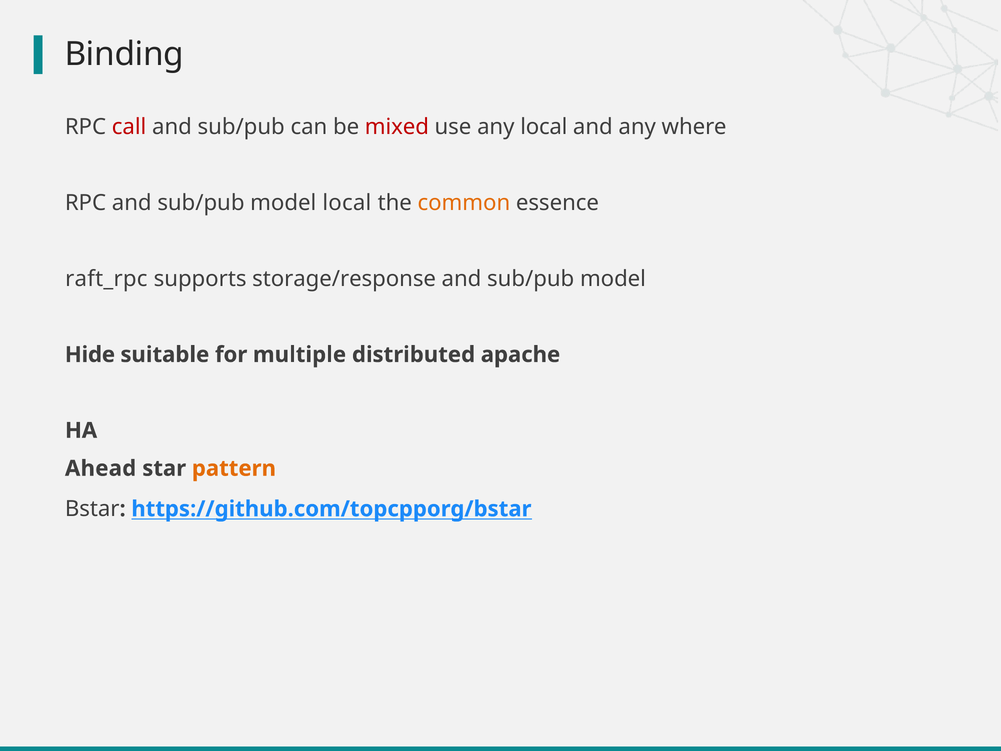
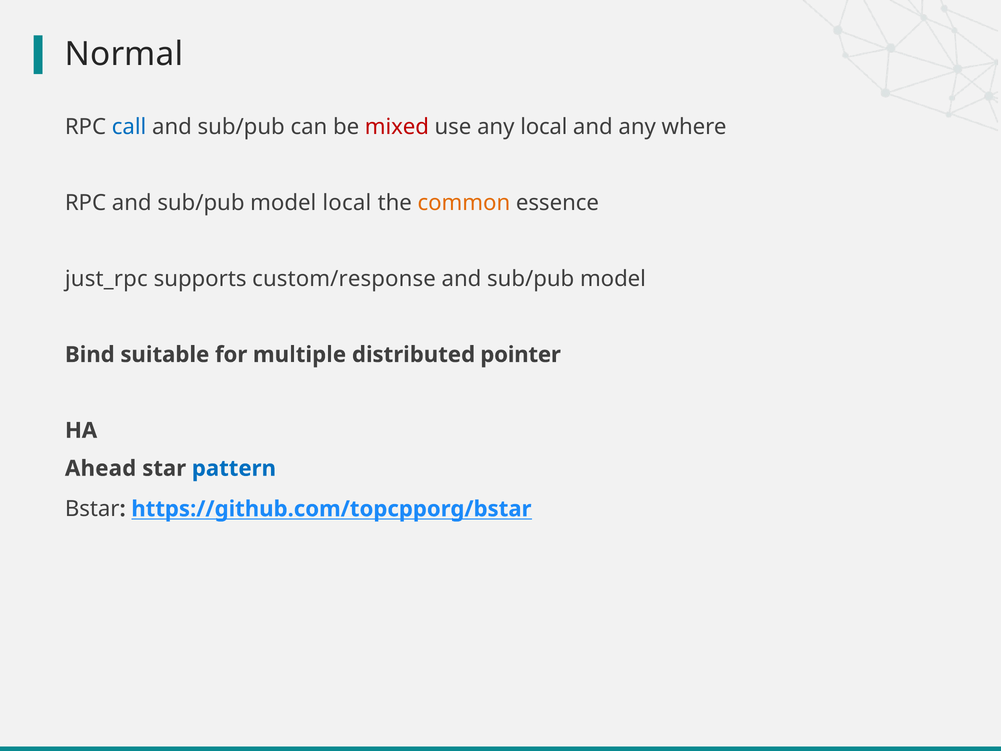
Binding: Binding -> Normal (124, 54)
call colour: red -> blue (129, 127)
raft_rpc: raft_rpc -> just_rpc (106, 279)
storage/response: storage/response -> custom/response (344, 279)
Hide: Hide -> Bind (90, 355)
apache: apache -> pointer (521, 355)
pattern colour: orange -> blue (234, 468)
